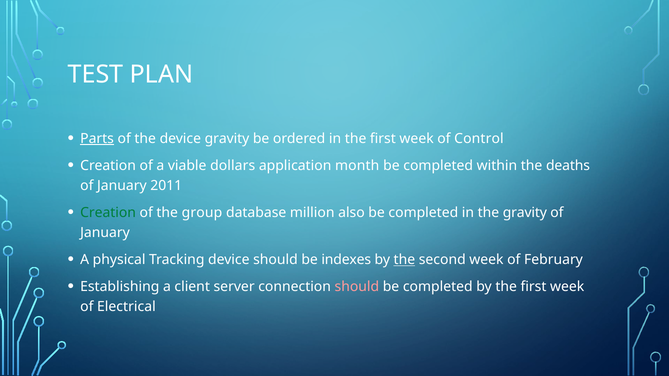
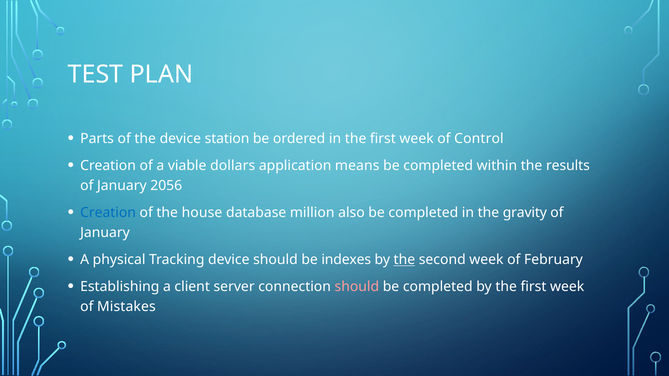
Parts underline: present -> none (97, 139)
device gravity: gravity -> station (227, 139)
month: month -> means (357, 166)
deaths: deaths -> results (568, 166)
2011: 2011 -> 2056 (166, 186)
Creation colour: green -> blue (108, 213)
group: group -> house (202, 213)
Electrical: Electrical -> Mistakes (126, 307)
